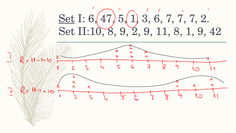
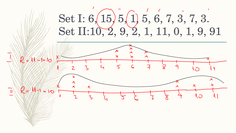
Set underline: present -> none (67, 19)
47: 47 -> 15 (108, 19)
1 3: 3 -> 5 (146, 19)
6 7 7: 7 -> 3 (182, 19)
2: 2 -> 3 (205, 19)
II:10 8: 8 -> 2 (112, 31)
2 9: 9 -> 1 (148, 31)
11 8: 8 -> 0 (178, 31)
42: 42 -> 91 (215, 31)
